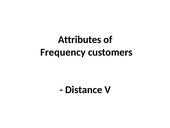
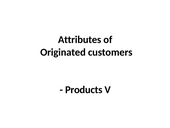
Frequency: Frequency -> Originated (63, 52)
Distance: Distance -> Products (84, 89)
